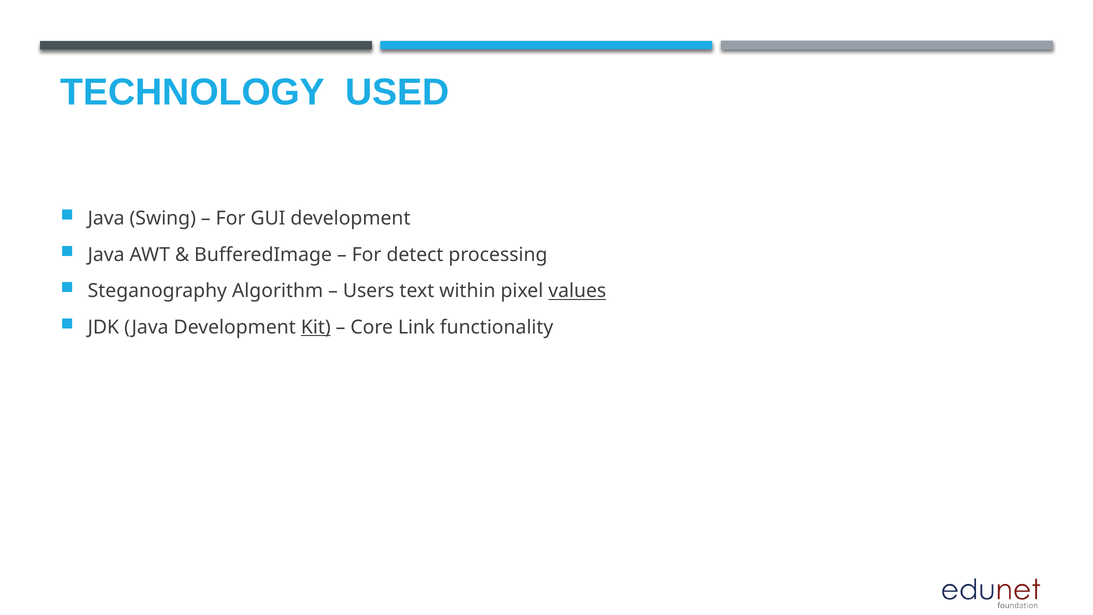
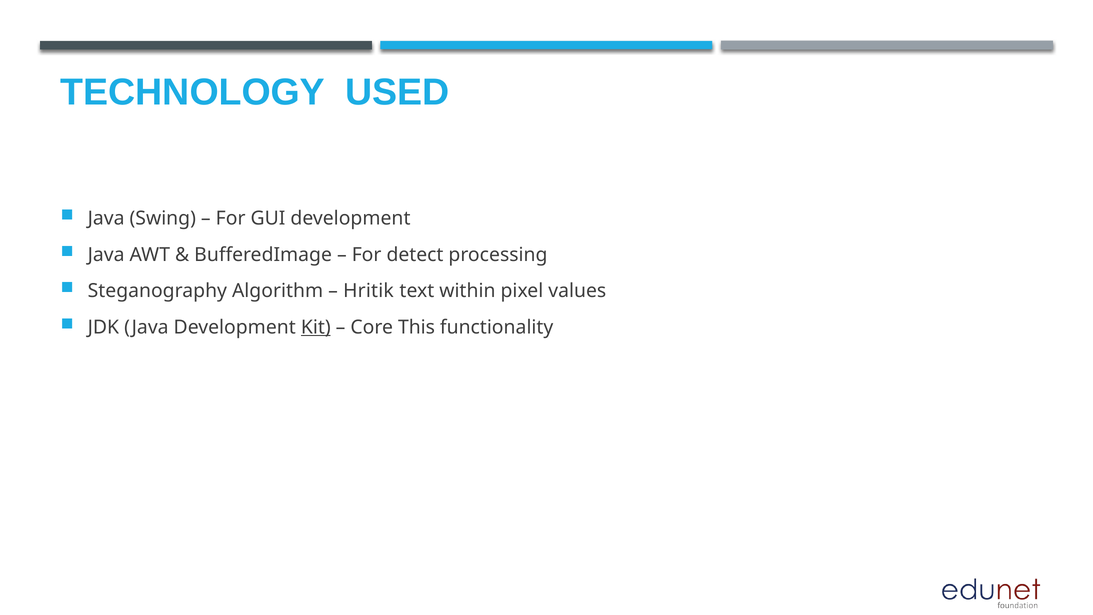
Users: Users -> Hritik (369, 291)
values underline: present -> none (577, 291)
Link: Link -> This (416, 327)
